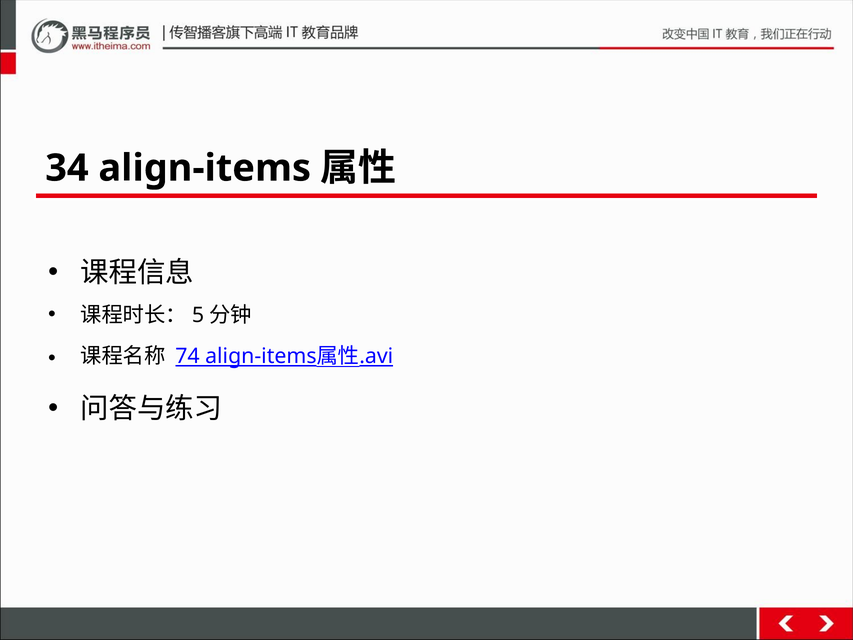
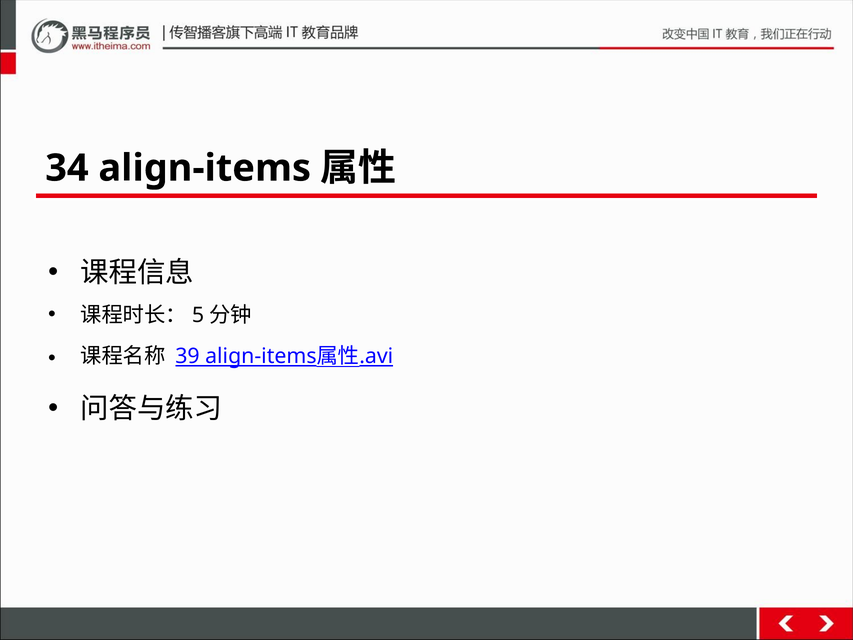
74: 74 -> 39 (187, 356)
